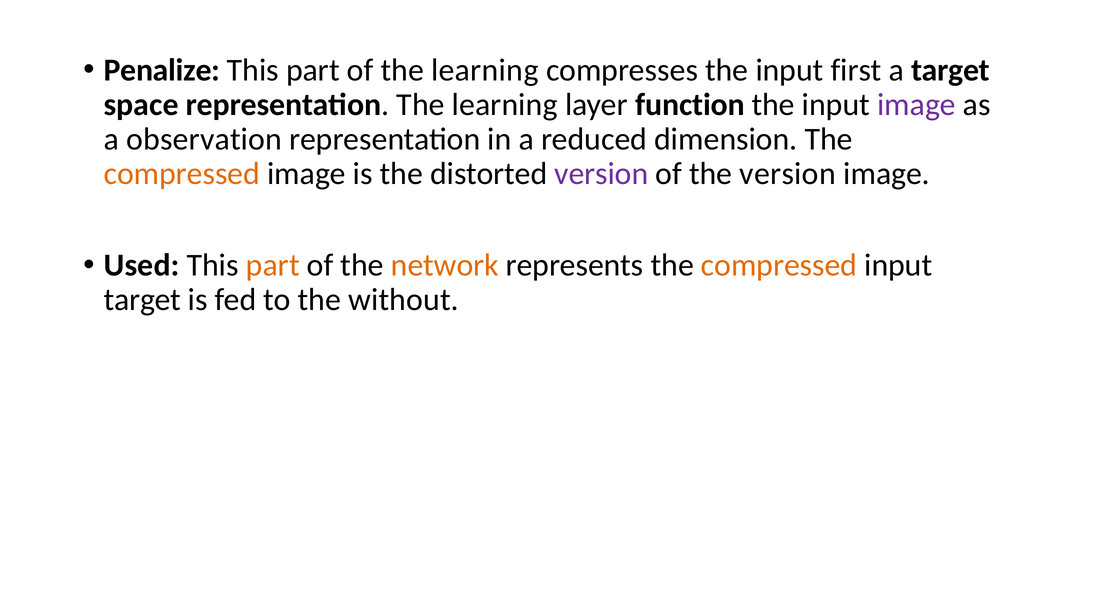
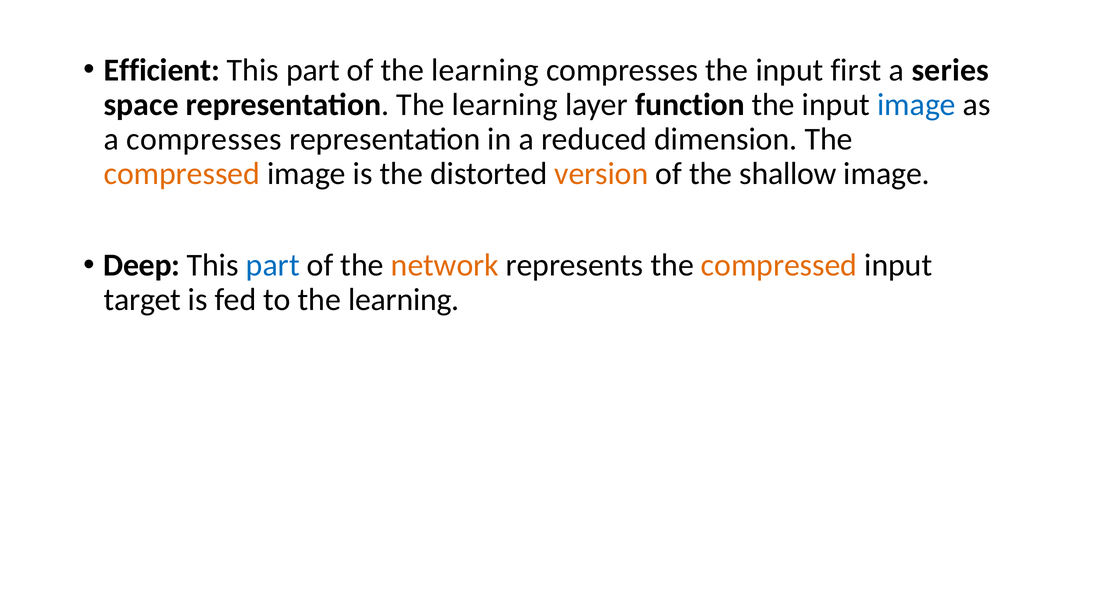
Penalize: Penalize -> Efficient (162, 70)
a target: target -> series (950, 70)
image colour: purple -> blue (917, 105)
a observation: observation -> compresses (204, 139)
version colour: purple -> orange (601, 173)
the version: version -> shallow (788, 173)
Used: Used -> Deep (142, 265)
part colour: orange -> blue (273, 265)
to the without: without -> learning (404, 300)
